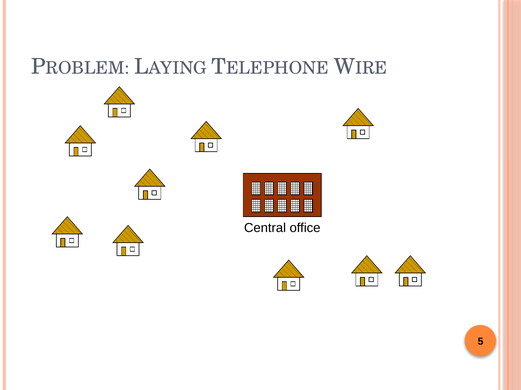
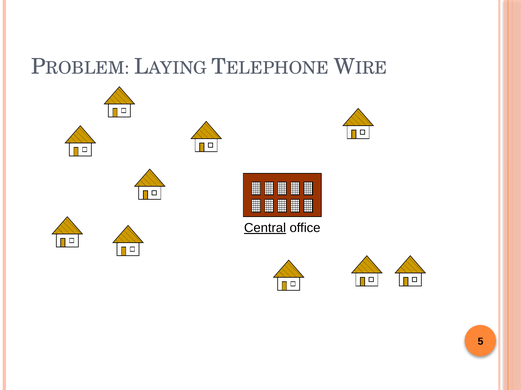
Central underline: none -> present (265, 228)
